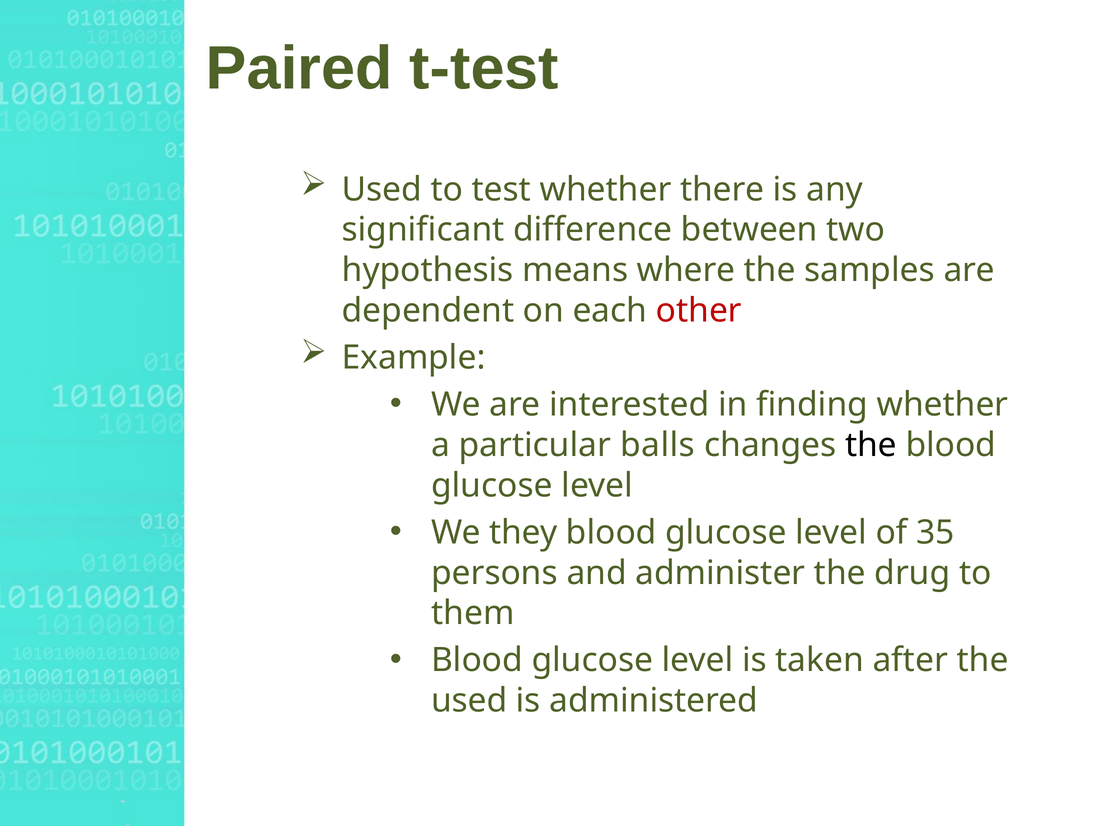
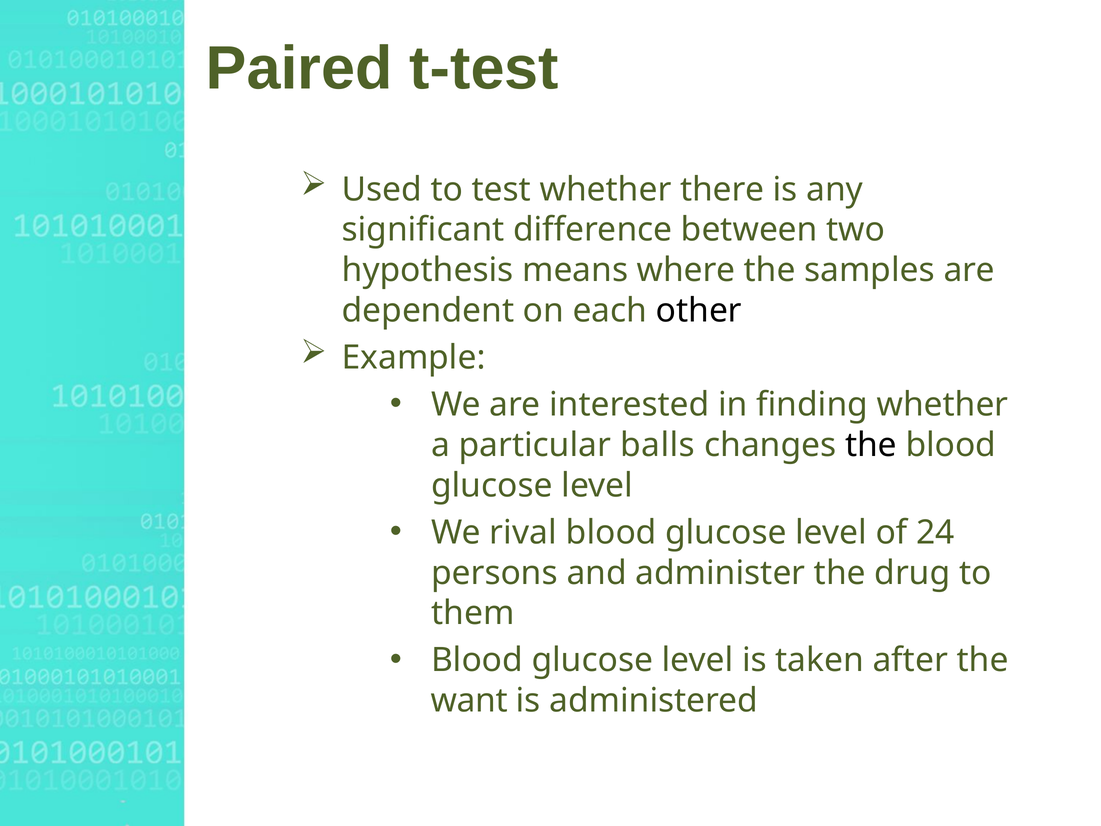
other colour: red -> black (699, 310)
they: they -> rival (523, 532)
35: 35 -> 24 (935, 532)
used: used -> want (469, 701)
